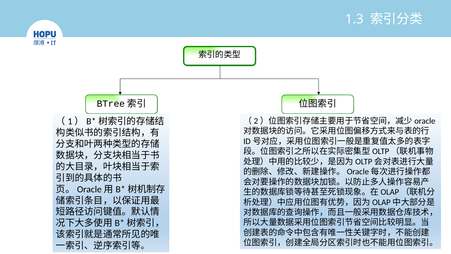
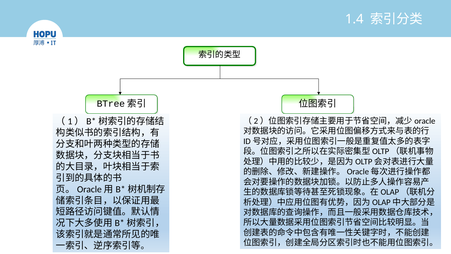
1.3: 1.3 -> 1.4 (354, 19)
